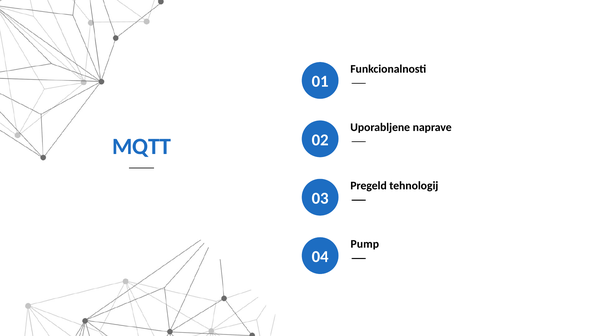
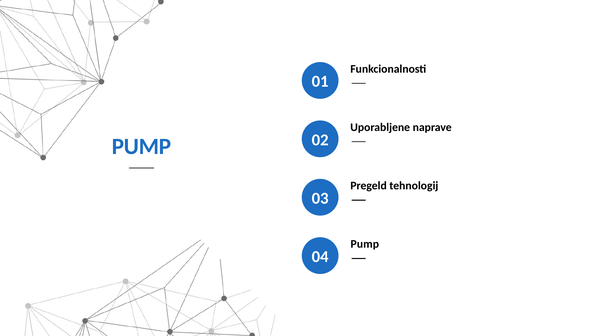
MQTT: MQTT -> PUMP (142, 147)
